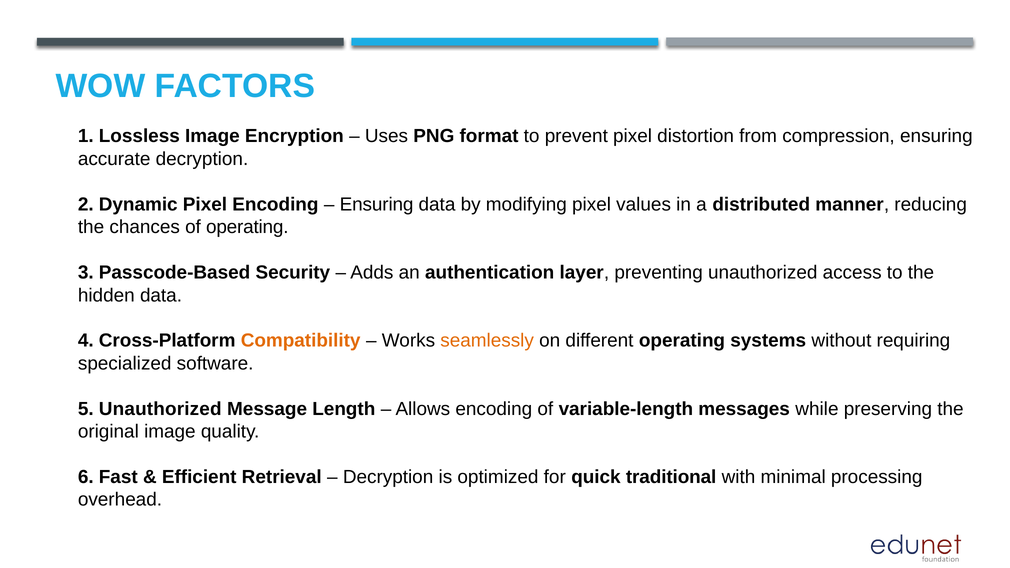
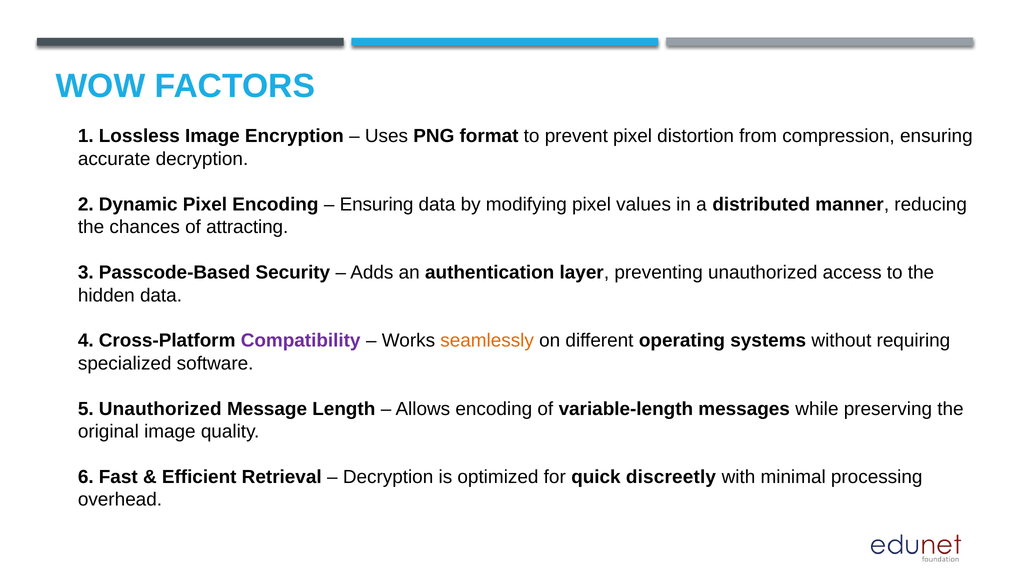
of operating: operating -> attracting (247, 227)
Compatibility colour: orange -> purple (301, 341)
traditional: traditional -> discreetly (671, 477)
